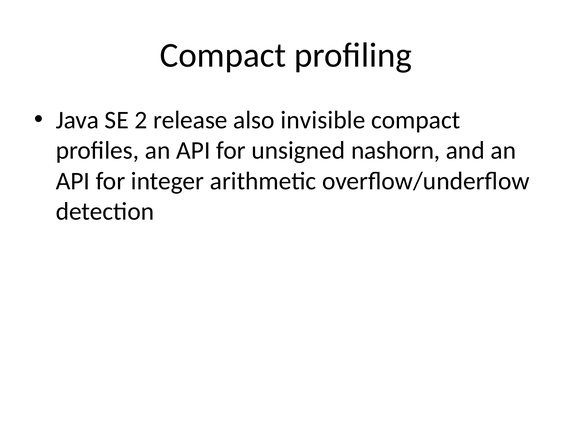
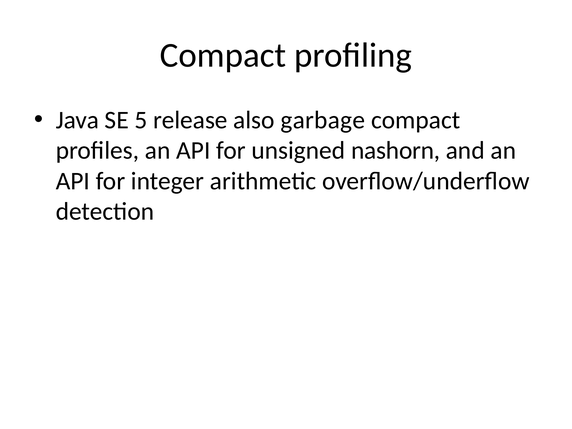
2: 2 -> 5 (141, 120)
invisible: invisible -> garbage (323, 120)
